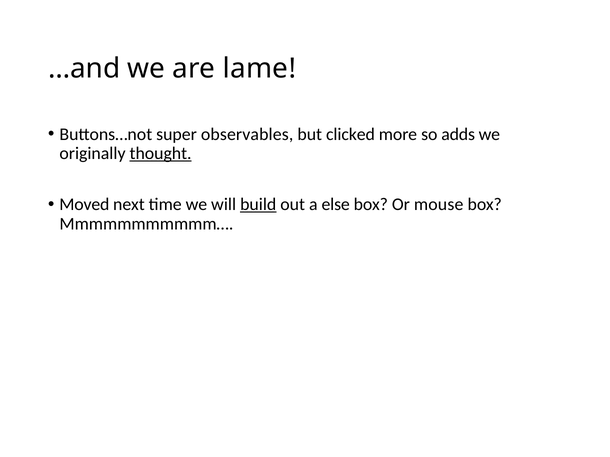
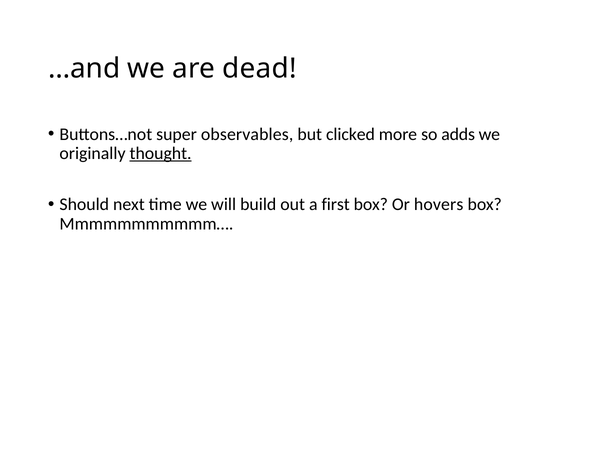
lame: lame -> dead (259, 68)
Moved: Moved -> Should (84, 205)
build underline: present -> none (258, 205)
else: else -> first (336, 205)
mouse: mouse -> hovers (439, 205)
